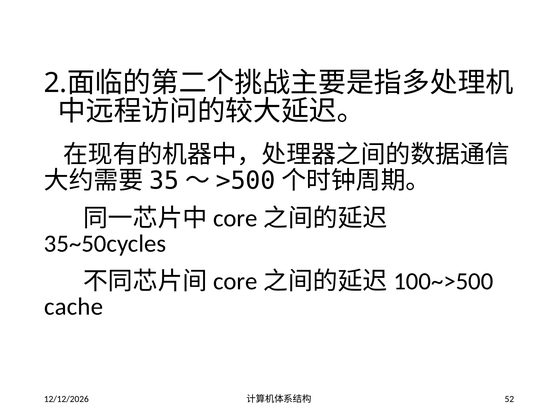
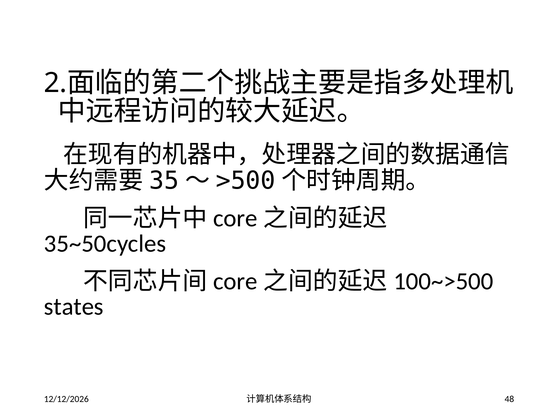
cache: cache -> states (74, 307)
52: 52 -> 48 (509, 400)
